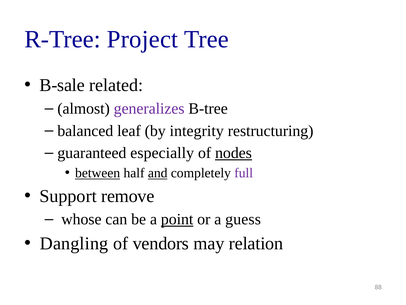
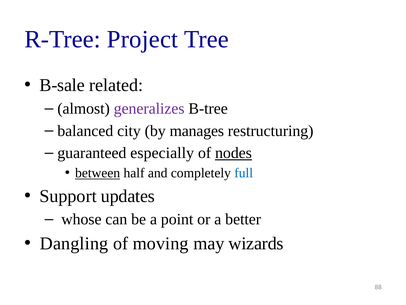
leaf: leaf -> city (129, 131)
integrity: integrity -> manages (197, 131)
and underline: present -> none (158, 173)
full colour: purple -> blue (244, 173)
remove: remove -> updates (128, 196)
point underline: present -> none (177, 219)
guess: guess -> better (243, 219)
vendors: vendors -> moving (161, 243)
relation: relation -> wizards (256, 243)
